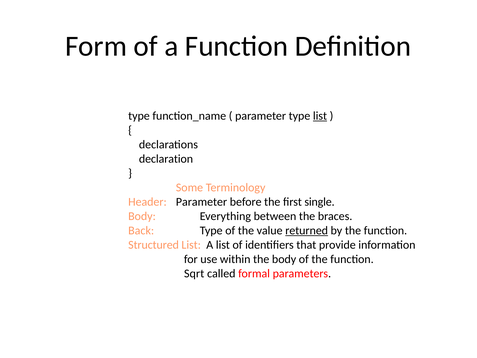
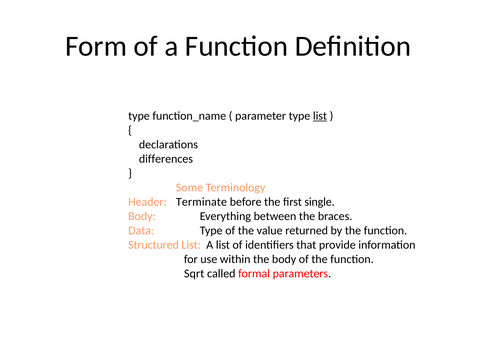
declaration: declaration -> differences (166, 159)
Header Parameter: Parameter -> Terminate (201, 202)
Back: Back -> Data (141, 230)
returned underline: present -> none (307, 230)
